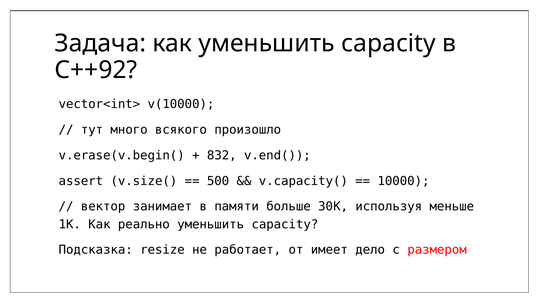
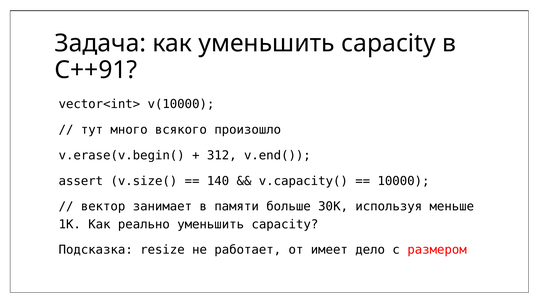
C++92: C++92 -> C++91 (96, 70)
832: 832 -> 312 (222, 155)
500: 500 -> 140 (218, 181)
